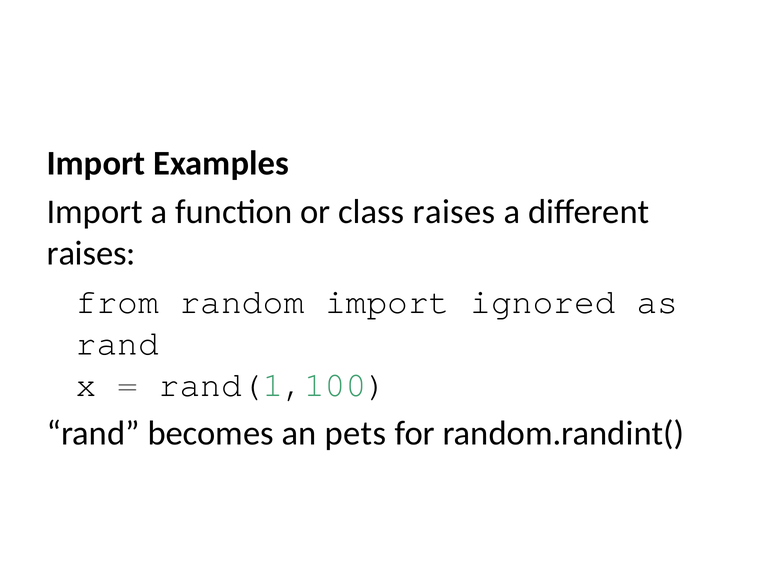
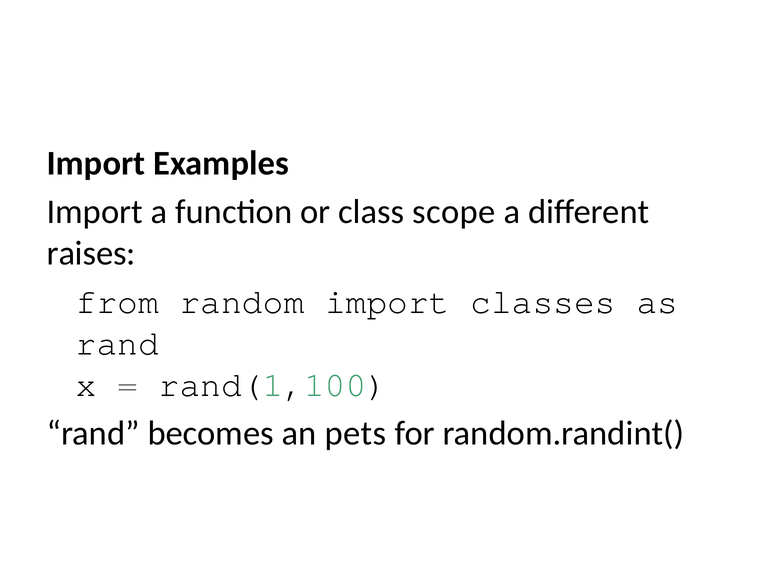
class raises: raises -> scope (454, 212)
ignored: ignored -> classes (543, 302)
